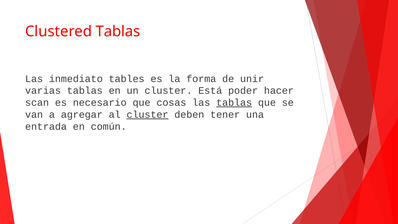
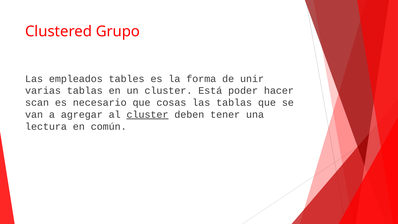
Clustered Tablas: Tablas -> Grupo (118, 31)
inmediato: inmediato -> empleados (76, 79)
tablas underline: present -> none (234, 103)
entrada: entrada -> lectura (46, 126)
